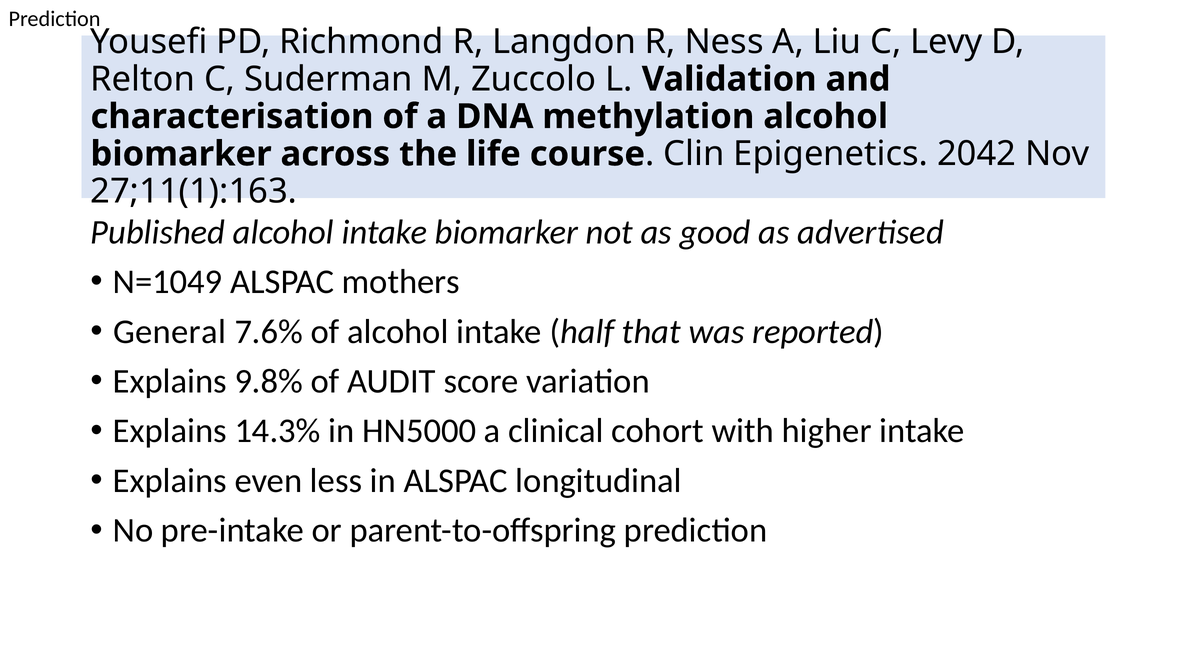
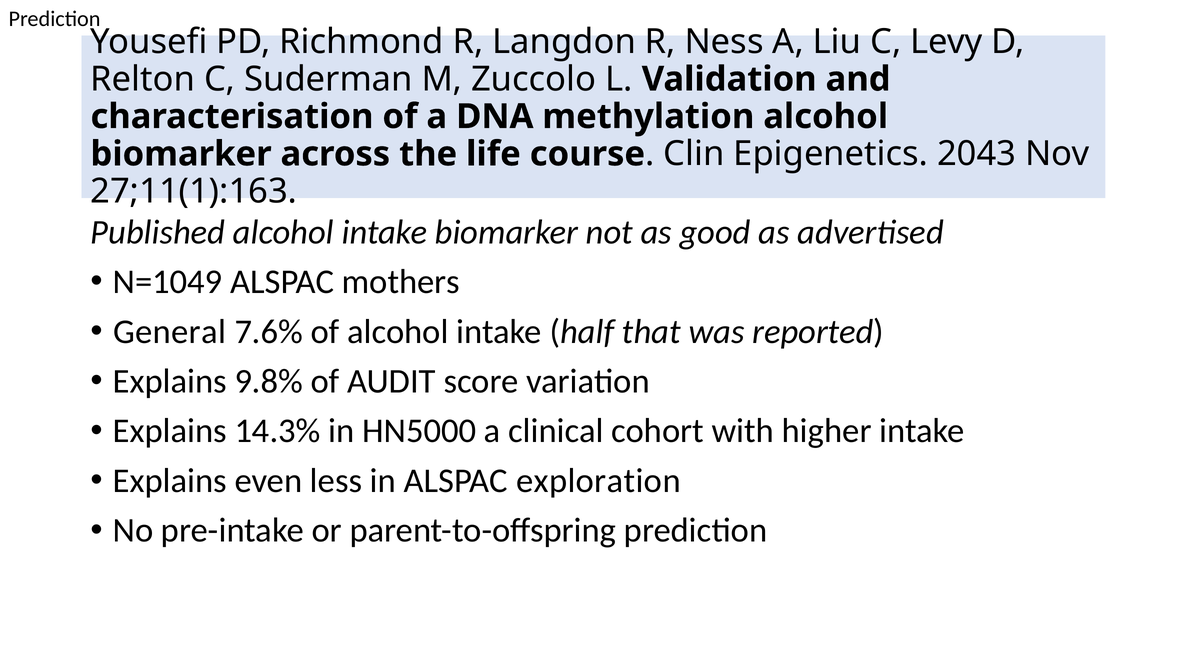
2042: 2042 -> 2043 (977, 154)
longitudinal: longitudinal -> exploration (598, 481)
